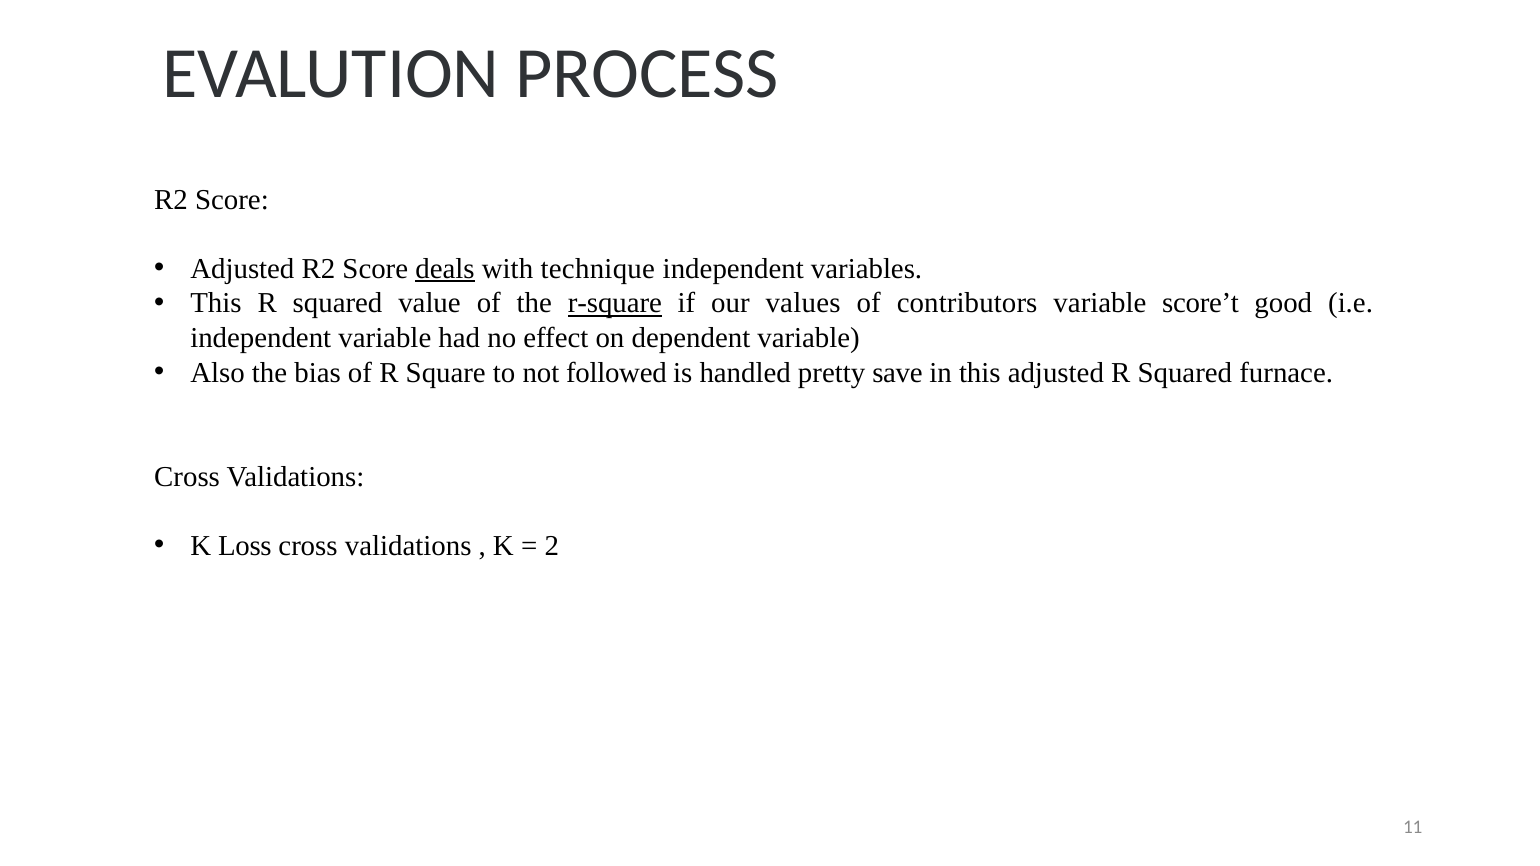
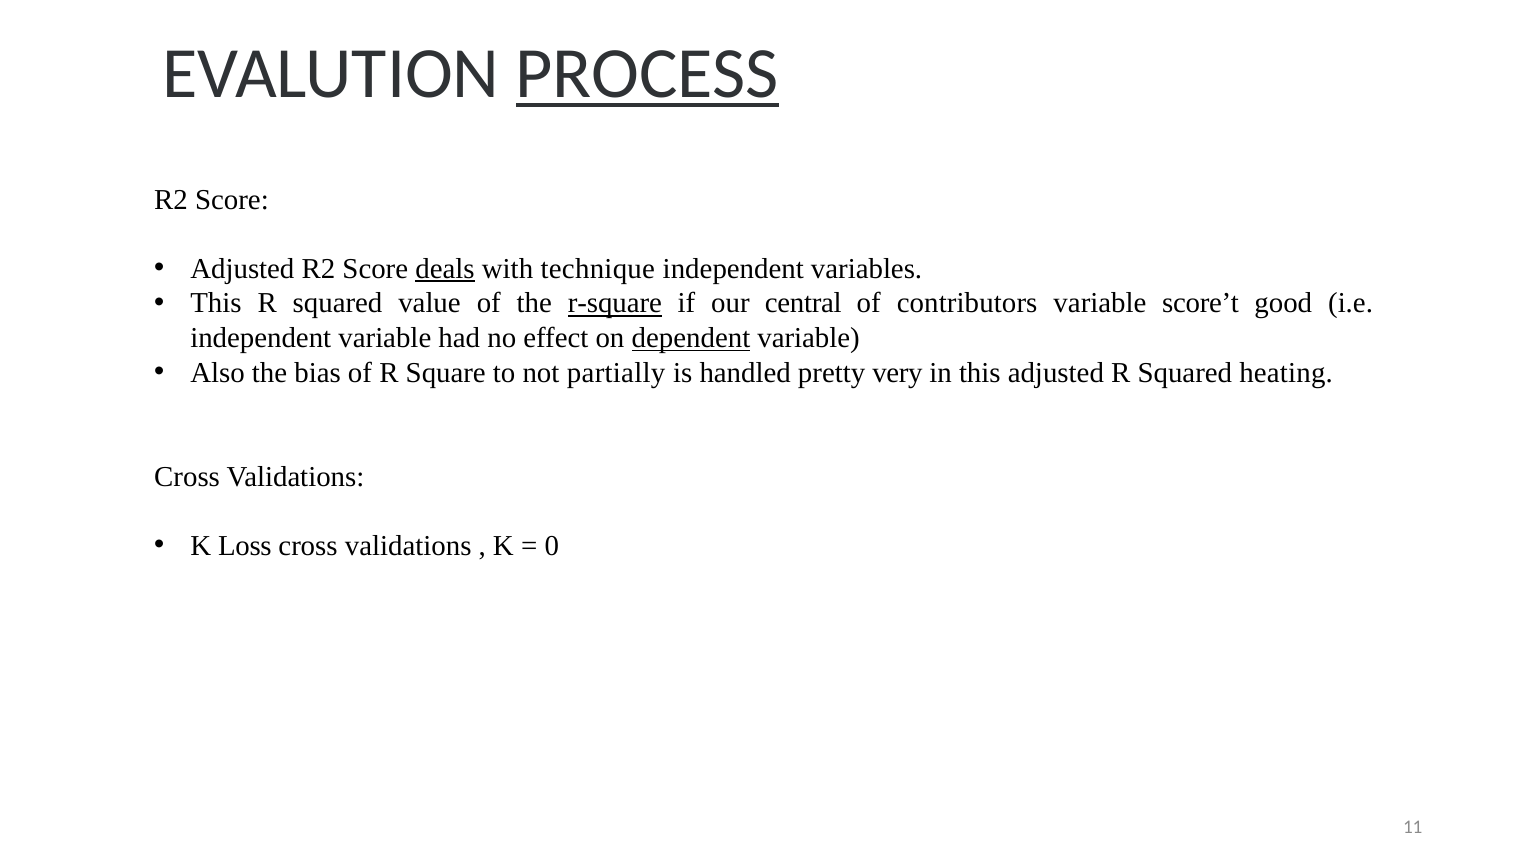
PROCESS underline: none -> present (647, 74)
values: values -> central (803, 304)
dependent underline: none -> present (691, 338)
followed: followed -> partially (616, 373)
save: save -> very (897, 373)
furnace: furnace -> heating (1286, 373)
2: 2 -> 0 (552, 546)
